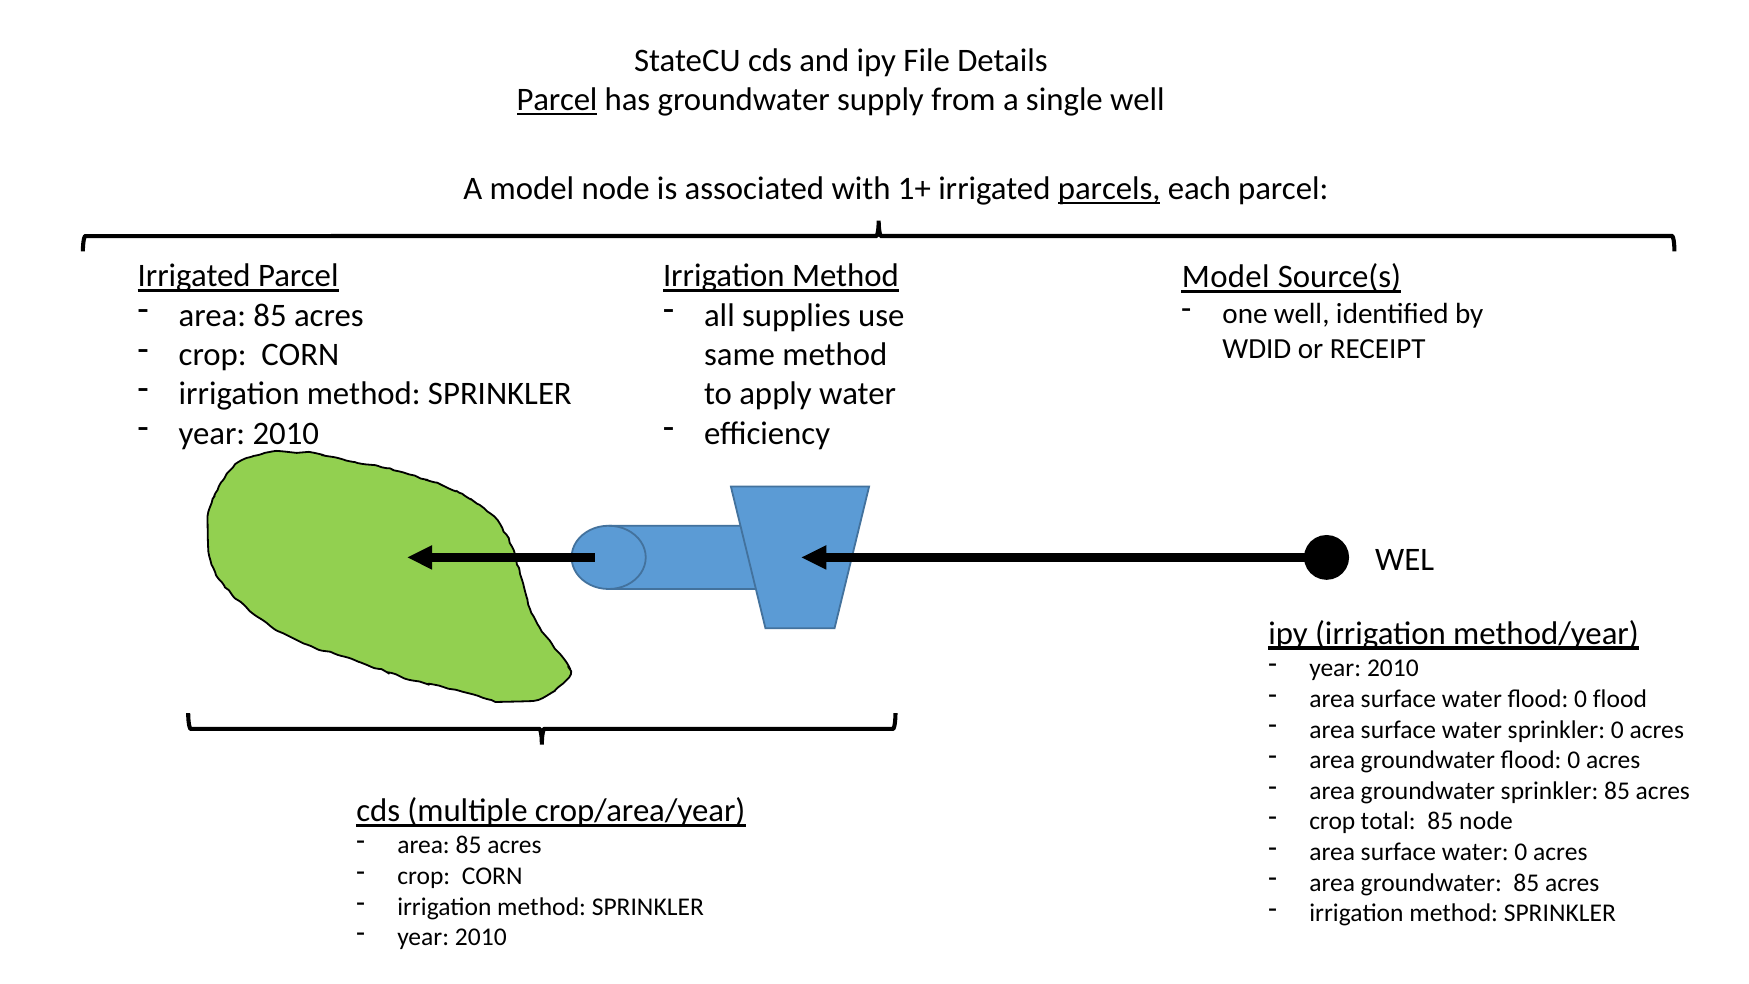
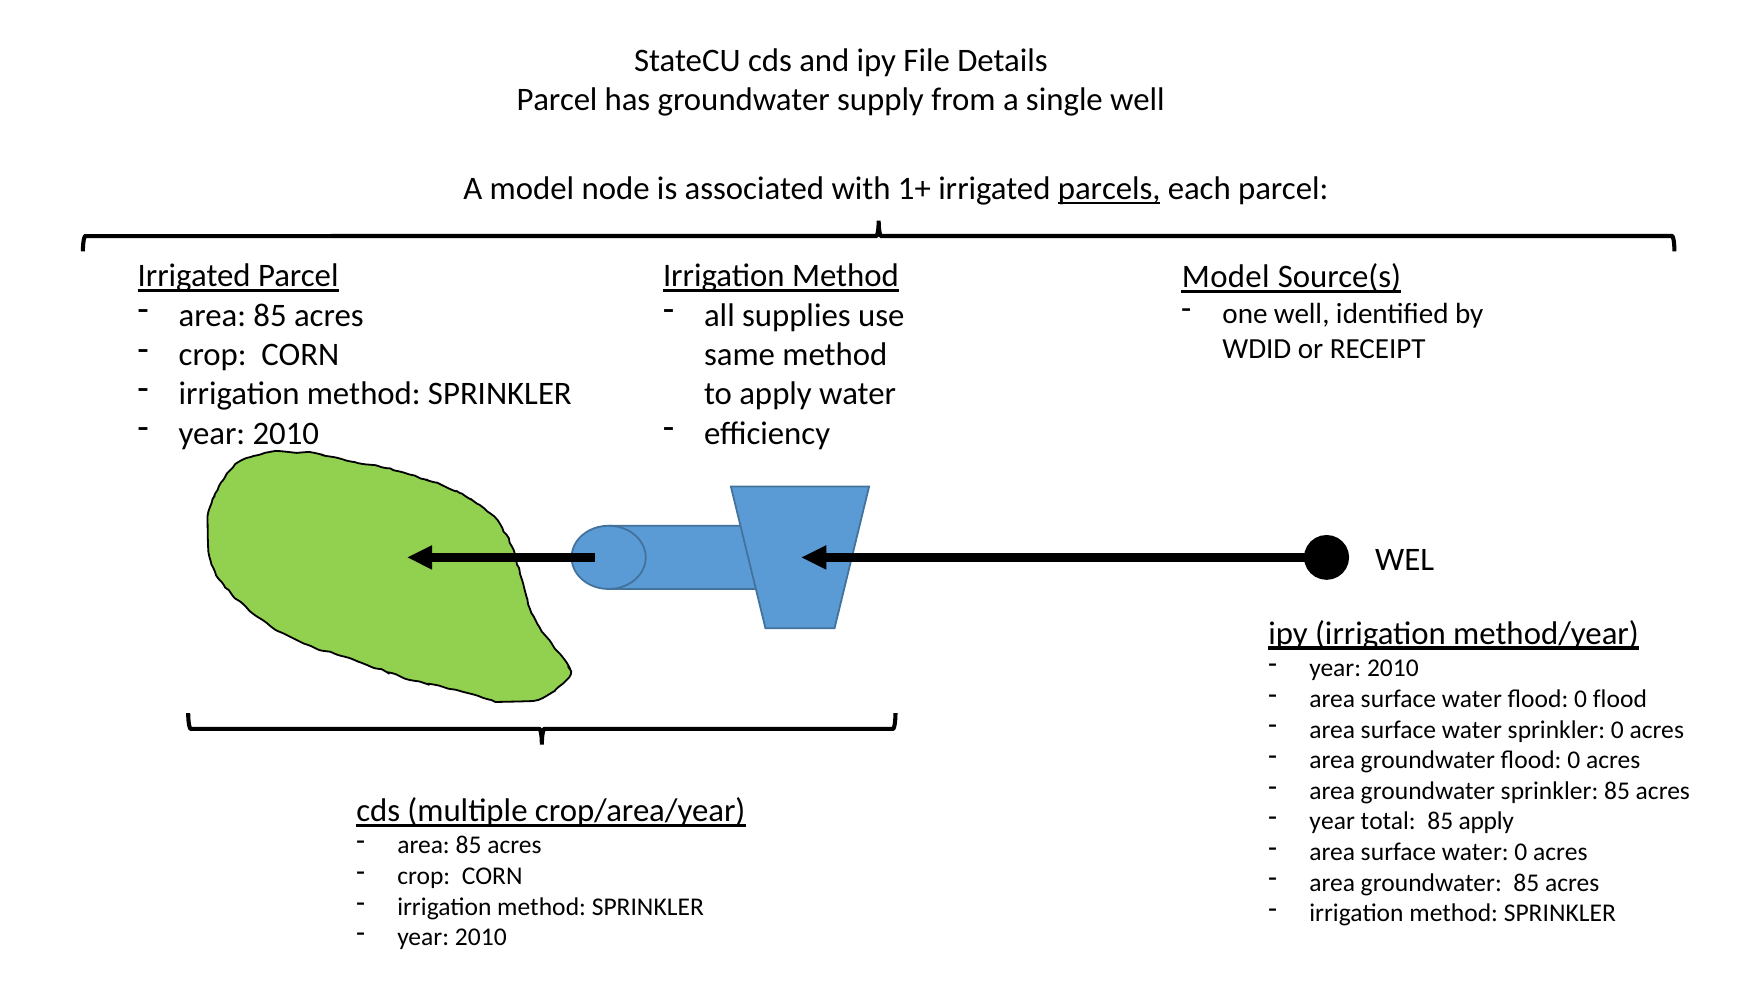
Parcel underline: present -> none (557, 100)
crop: crop -> year (1332, 821)
85 node: node -> apply (1486, 821)
